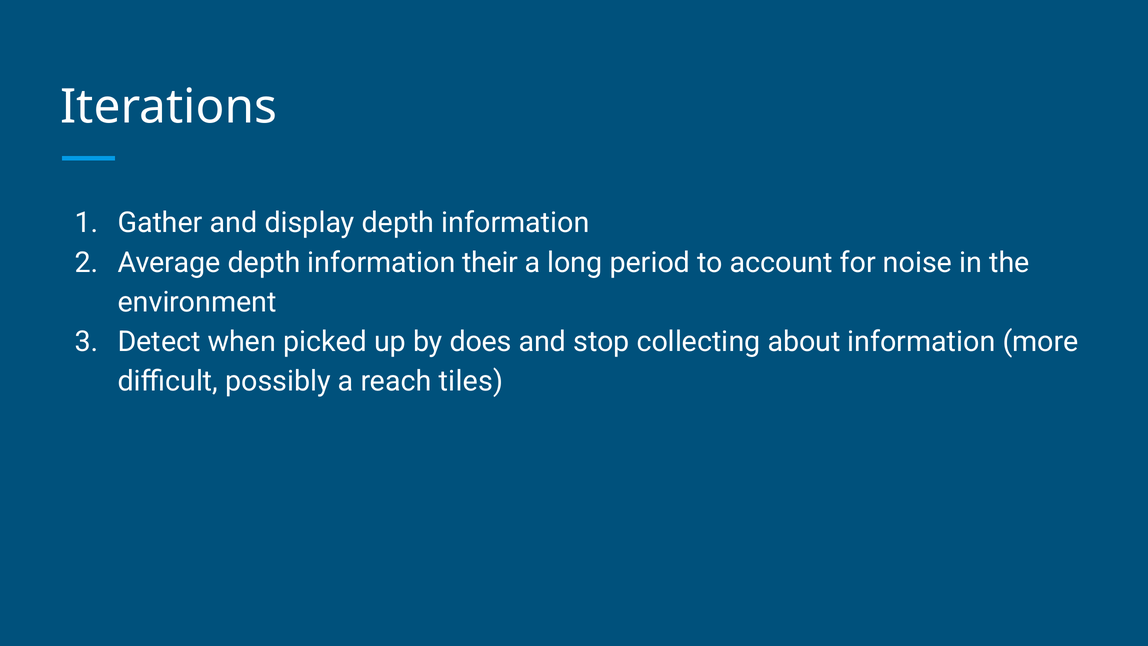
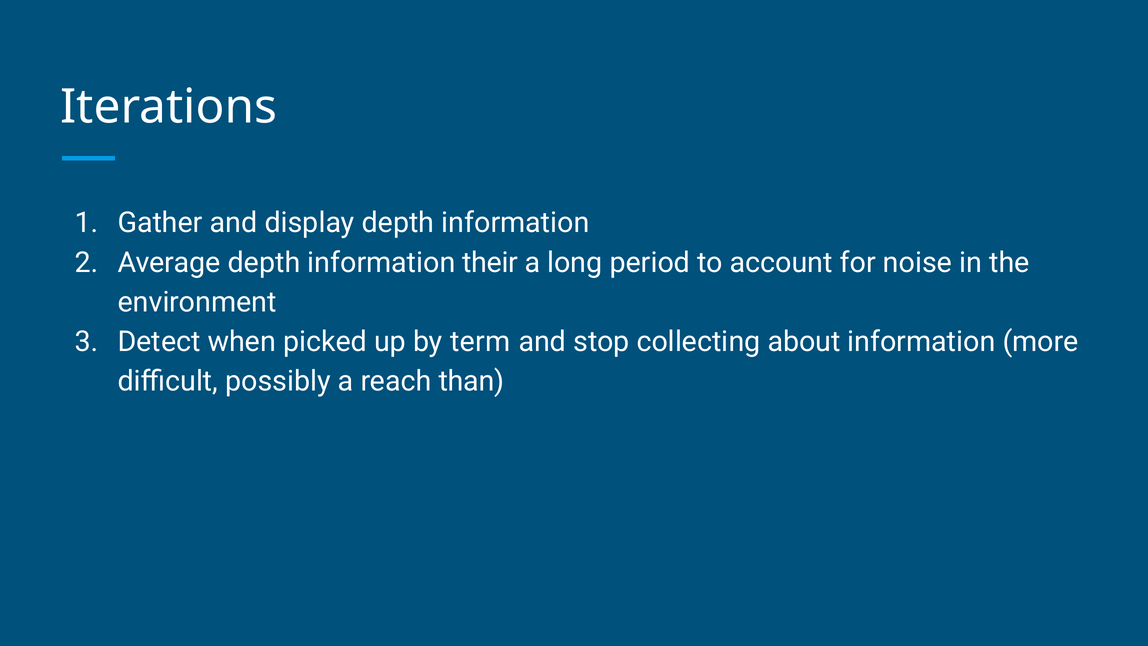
does: does -> term (480, 342)
tiles: tiles -> than (471, 381)
